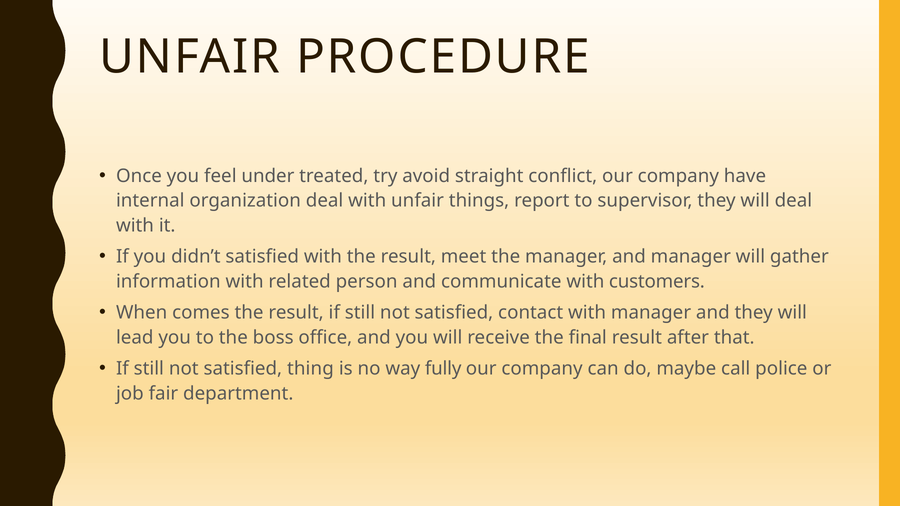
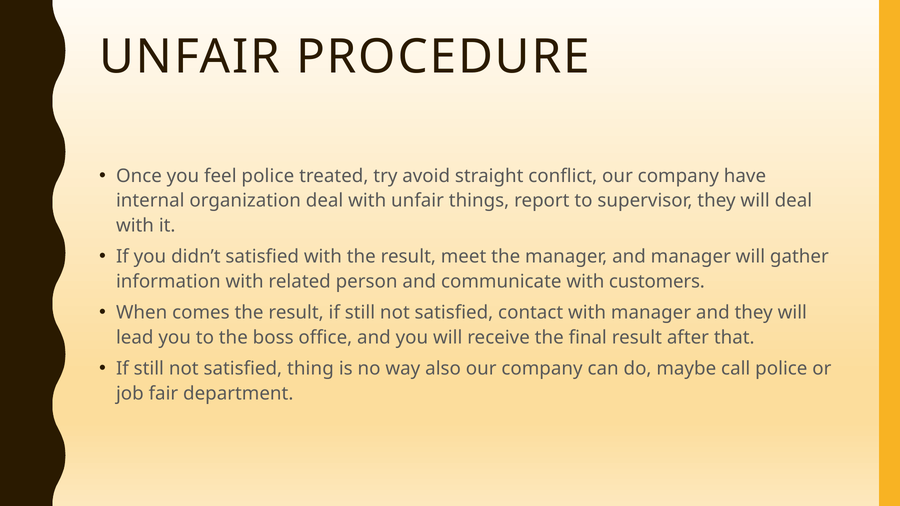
feel under: under -> police (268, 176)
fully: fully -> also (443, 369)
